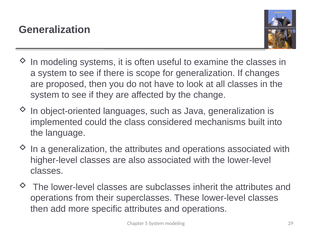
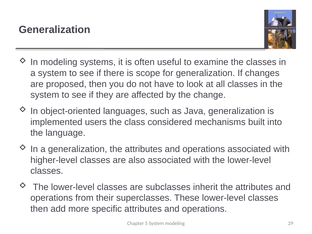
could: could -> users (96, 122)
